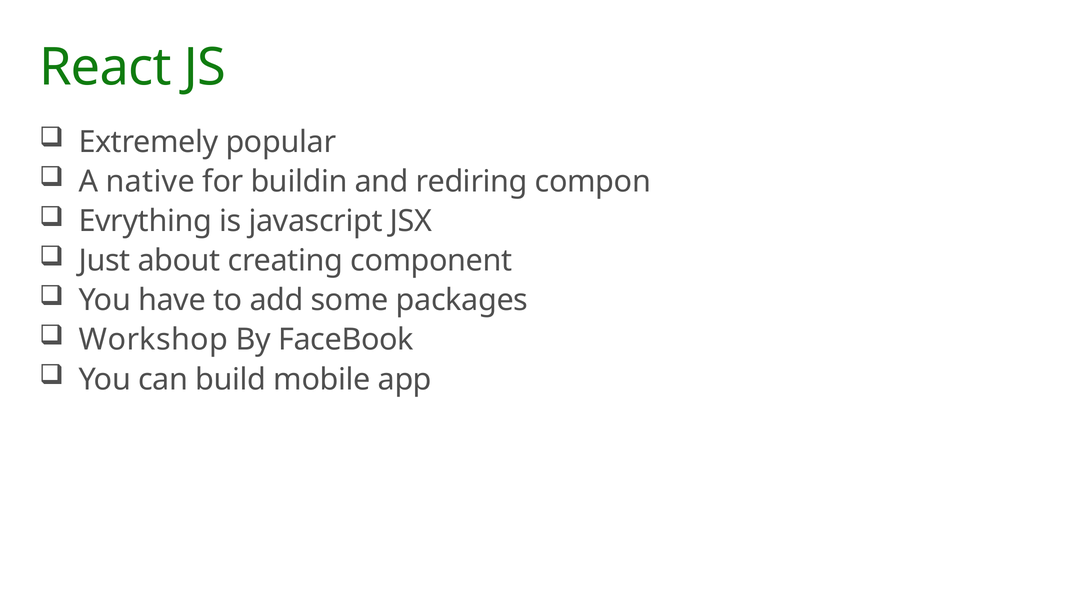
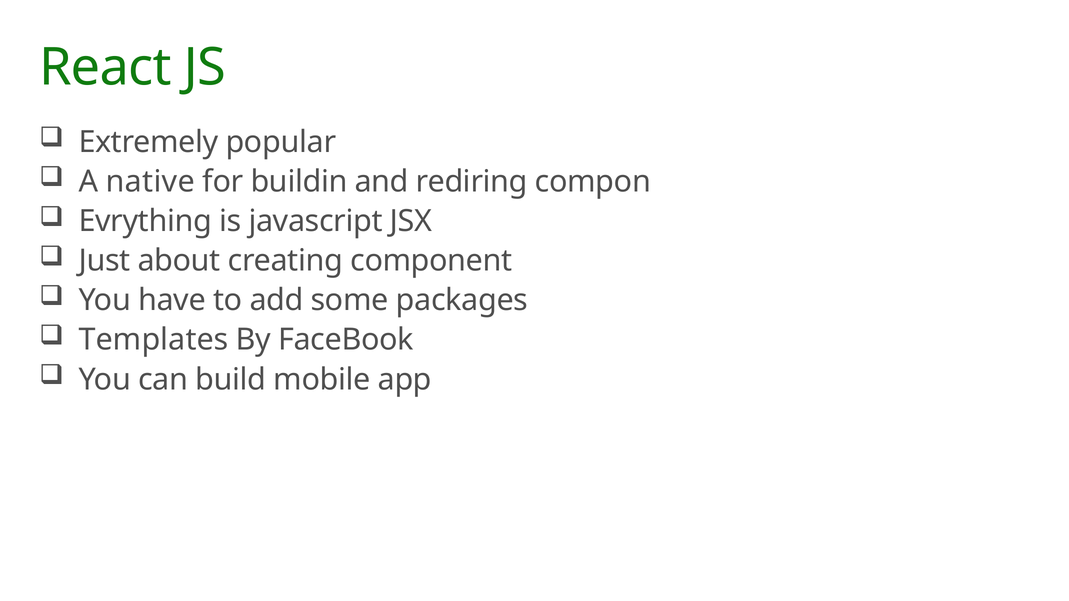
Workshop: Workshop -> Templates (154, 340)
